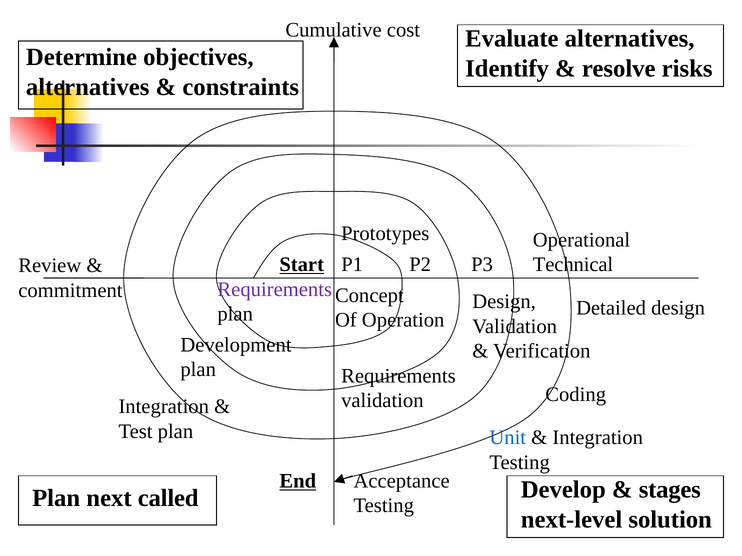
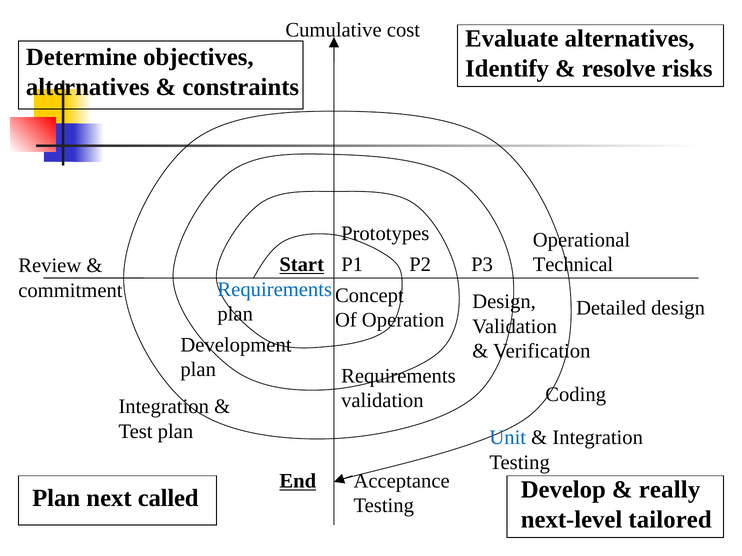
Requirements colour: purple -> blue (275, 289)
stages: stages -> really (670, 490)
solution: solution -> tailored (670, 520)
